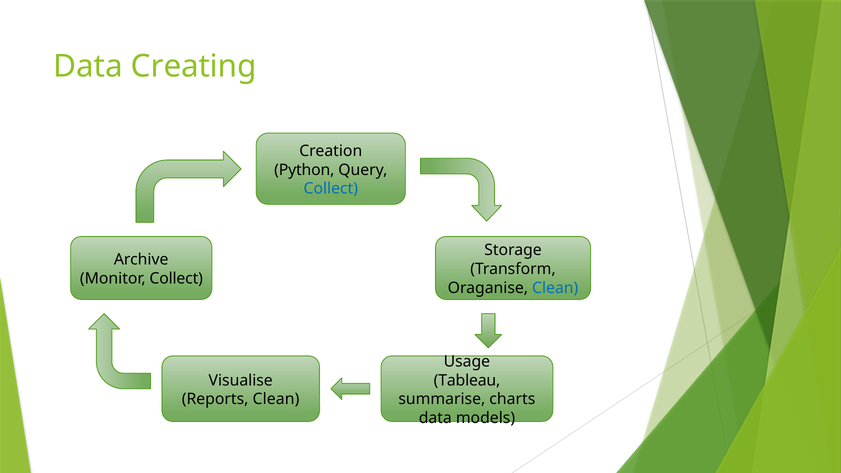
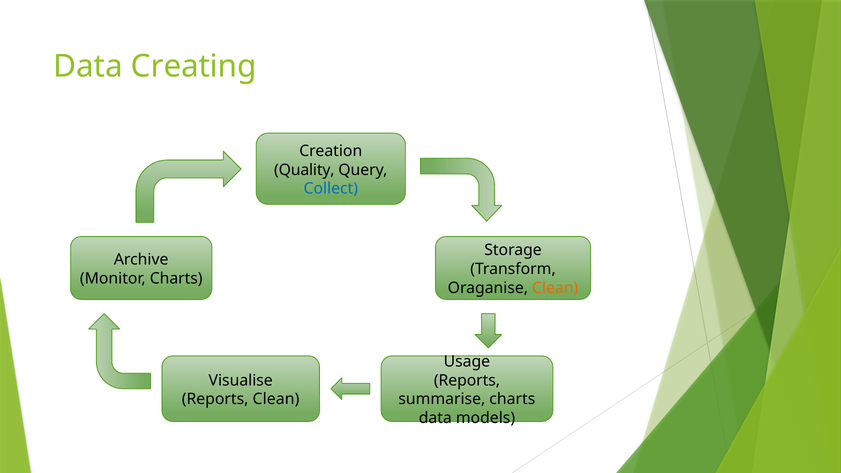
Python: Python -> Quality (304, 170)
Monitor Collect: Collect -> Charts (176, 279)
Clean colour: blue -> orange (555, 288)
Tableau: Tableau -> Reports (467, 380)
